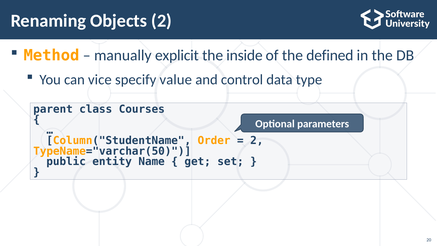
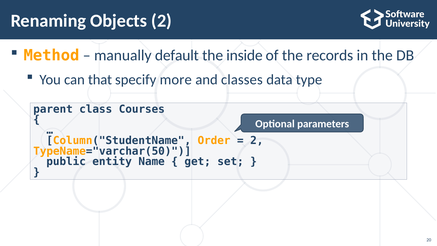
explicit: explicit -> default (177, 55)
defined: defined -> records (330, 55)
vice: vice -> that (100, 80)
value: value -> more (176, 80)
control: control -> classes (242, 80)
